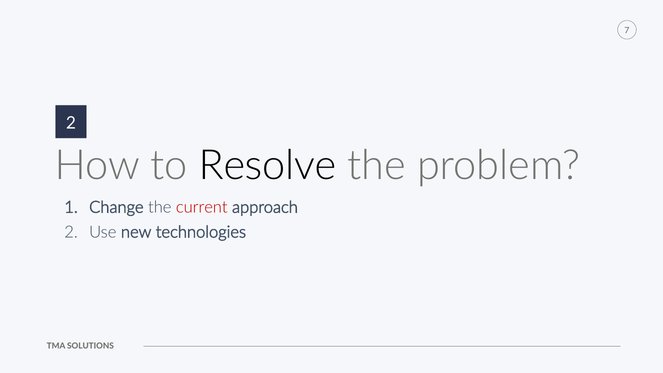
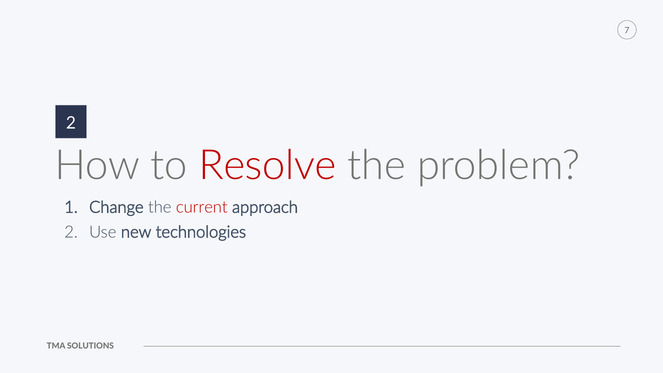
Resolve colour: black -> red (267, 166)
